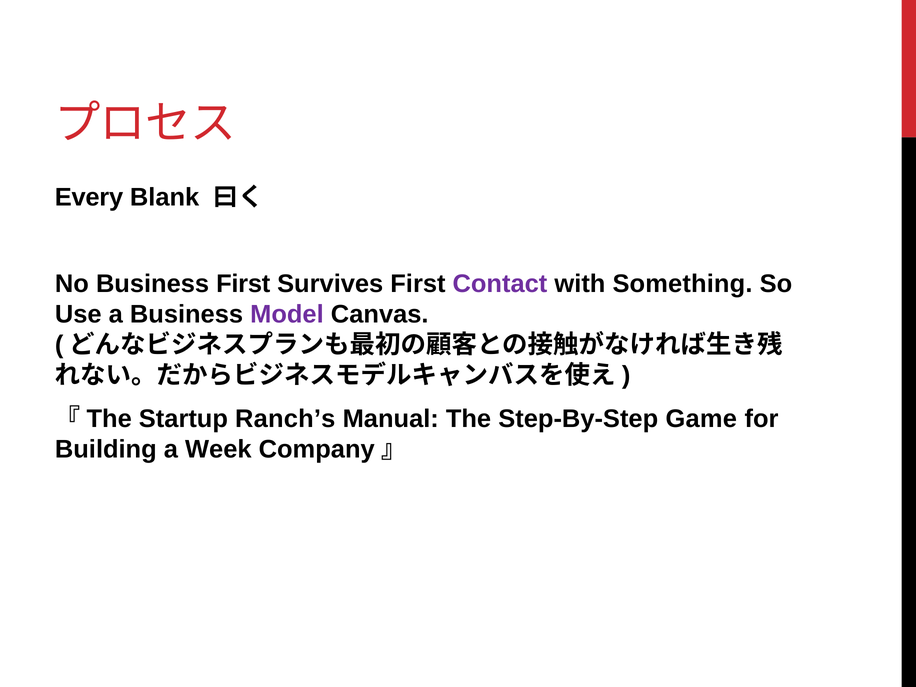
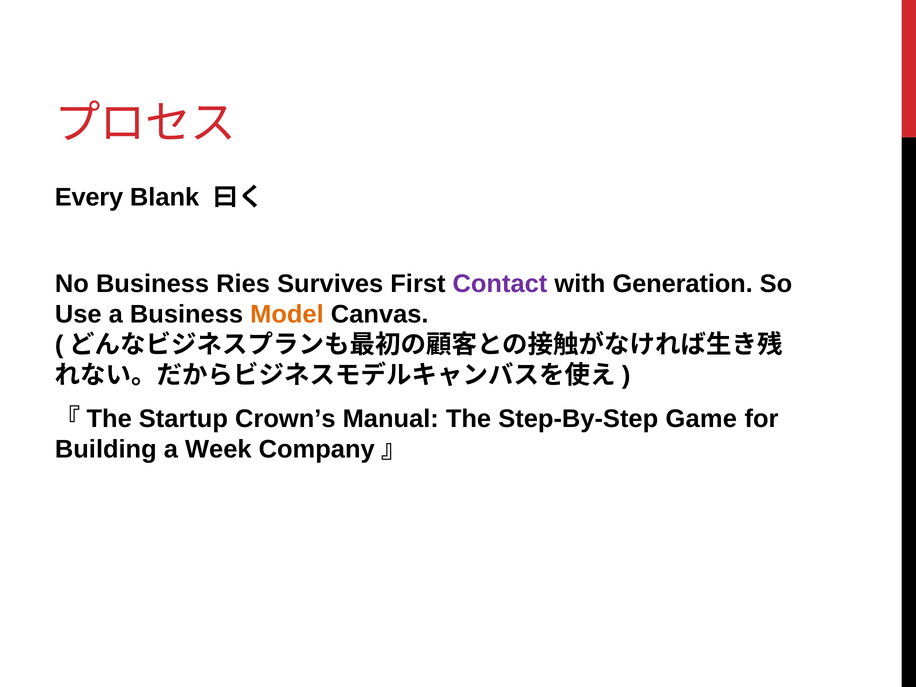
Business First: First -> Ries (243, 284)
Something: Something -> Generation (683, 284)
Model colour: purple -> orange (287, 314)
Ranch’s: Ranch’s -> Crown’s (285, 419)
